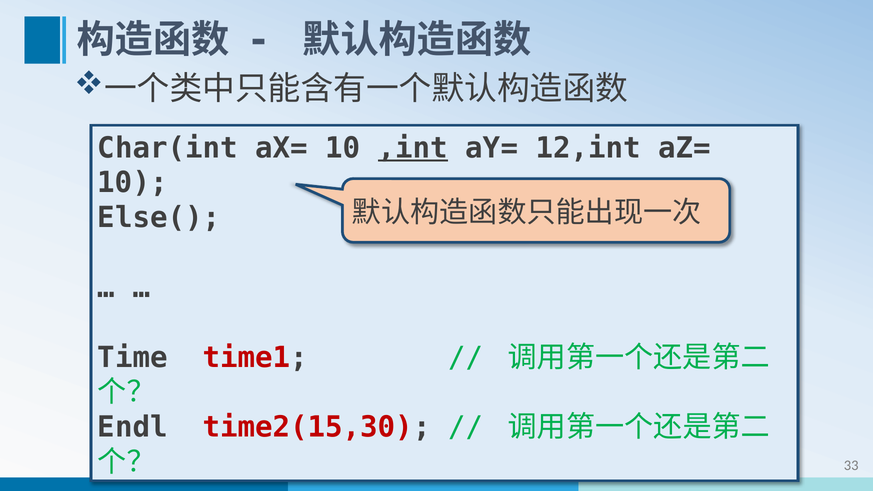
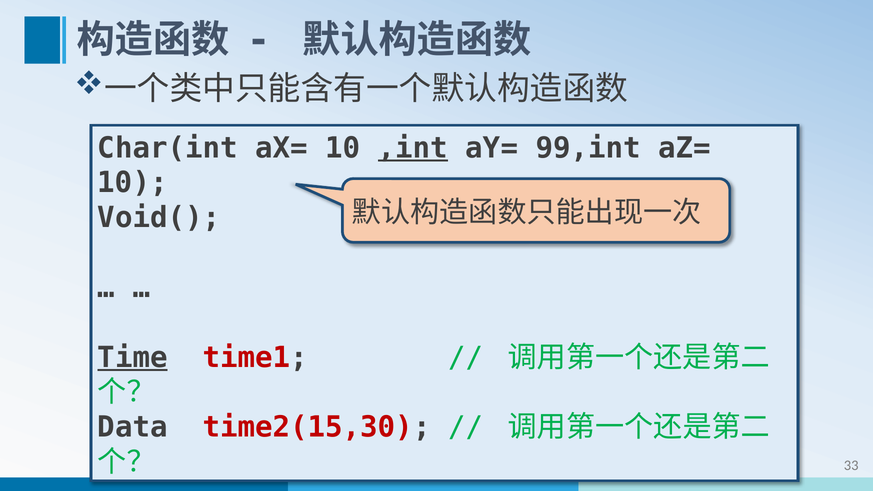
12,int: 12,int -> 99,int (588, 148)
Else(: Else( -> Void( (159, 218)
Time underline: none -> present (133, 358)
Endl: Endl -> Data (133, 427)
